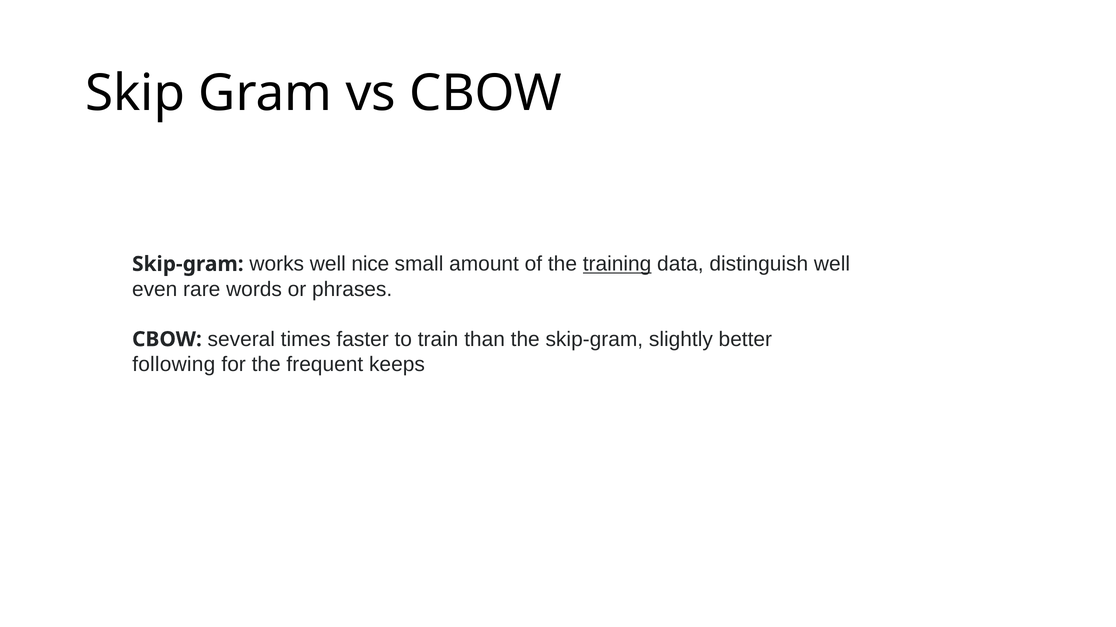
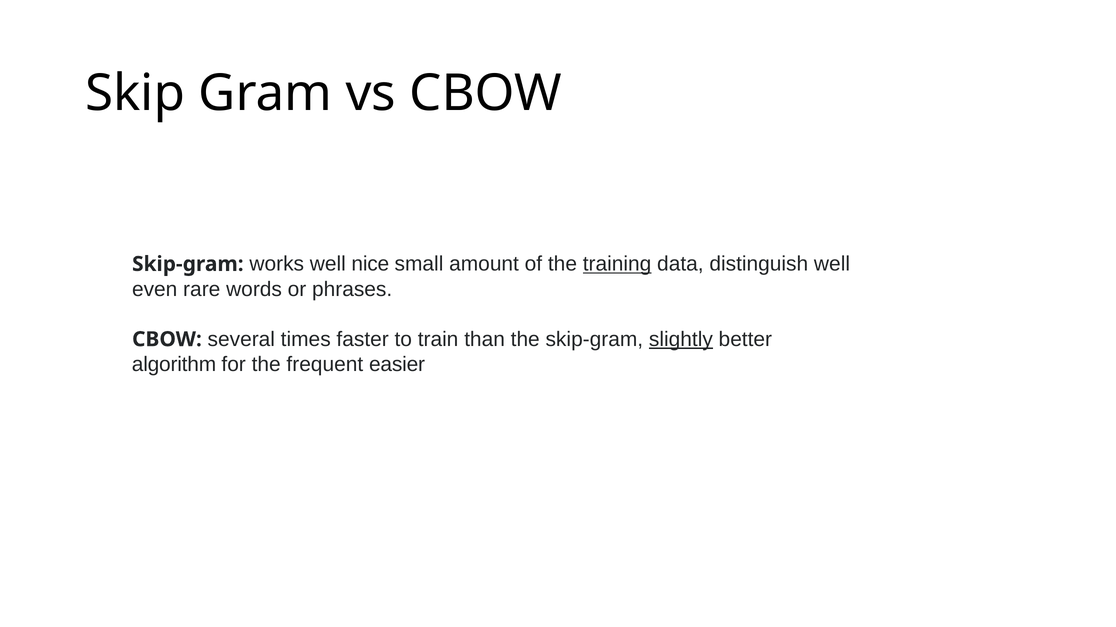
slightly underline: none -> present (681, 340)
following: following -> algorithm (174, 365)
keeps: keeps -> easier (397, 365)
